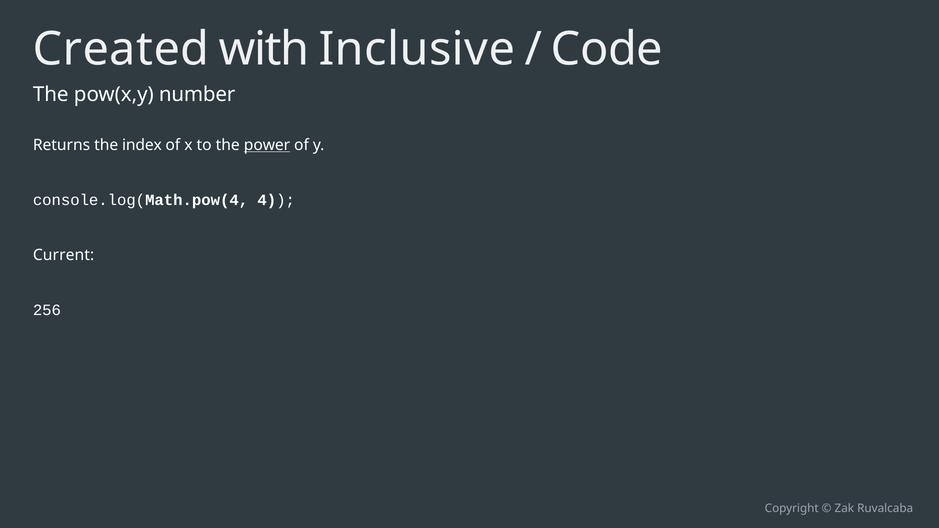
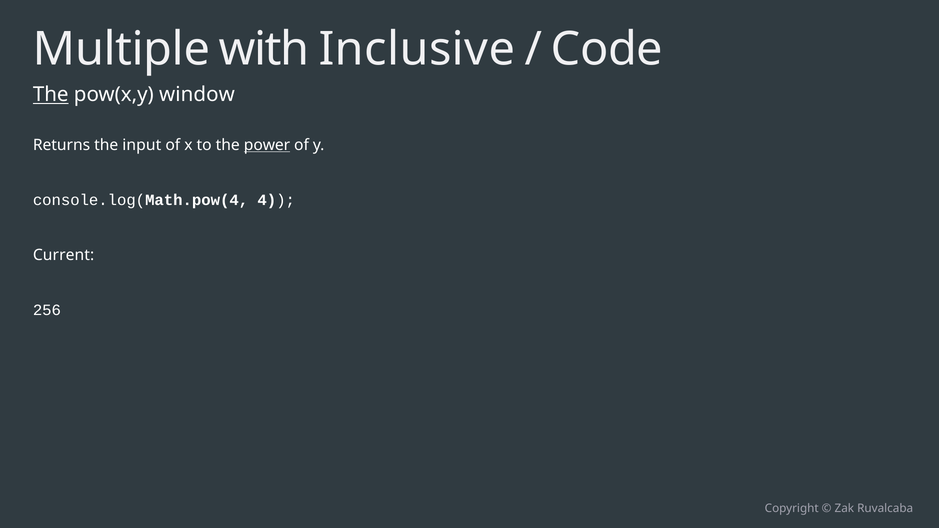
Created: Created -> Multiple (121, 49)
The underline: none -> present (51, 95)
number: number -> window (197, 95)
index: index -> input (142, 145)
